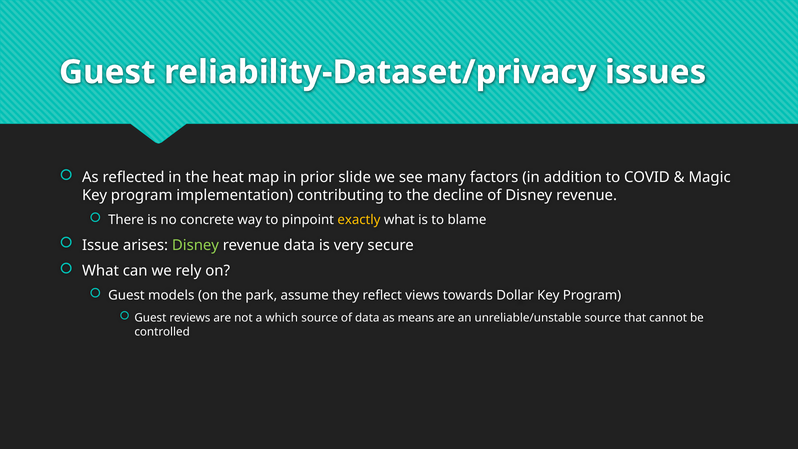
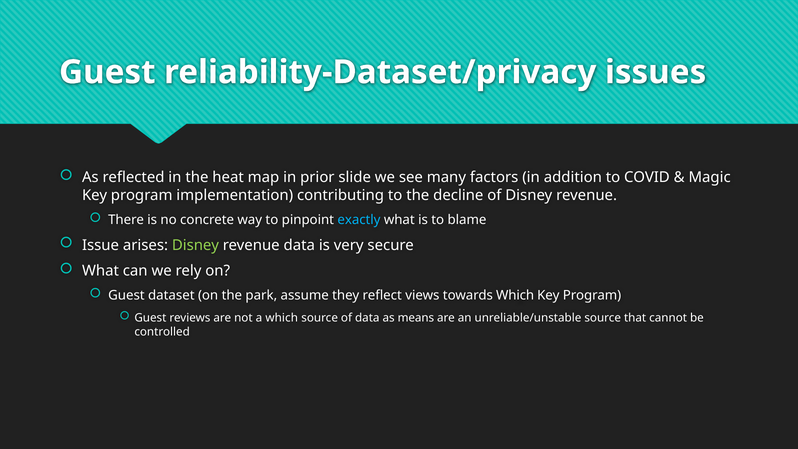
exactly colour: yellow -> light blue (359, 220)
models: models -> dataset (171, 295)
towards Dollar: Dollar -> Which (515, 295)
